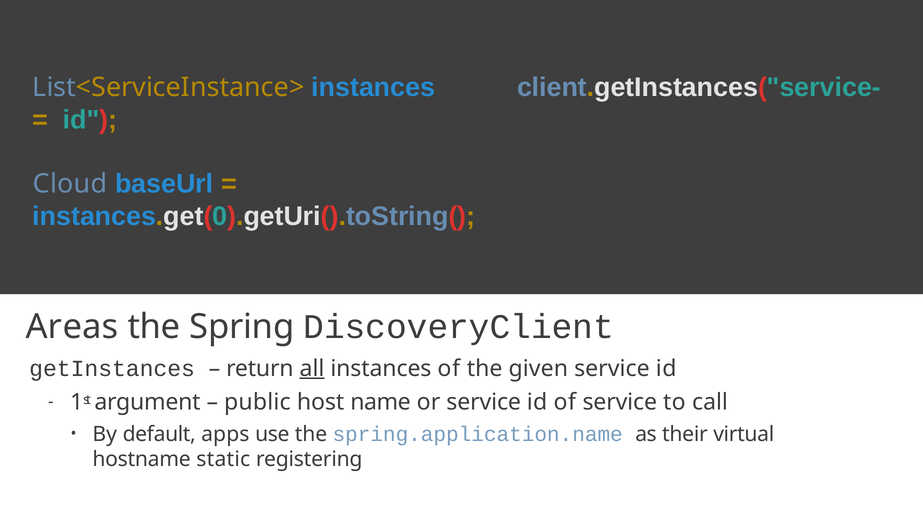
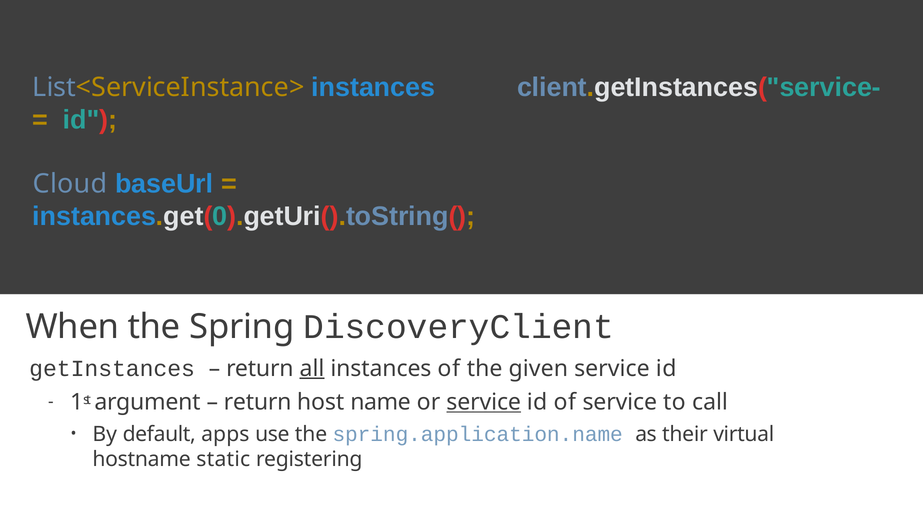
Areas: Areas -> When (72, 327)
public: public -> return (258, 402)
service underline: none -> present (484, 402)
